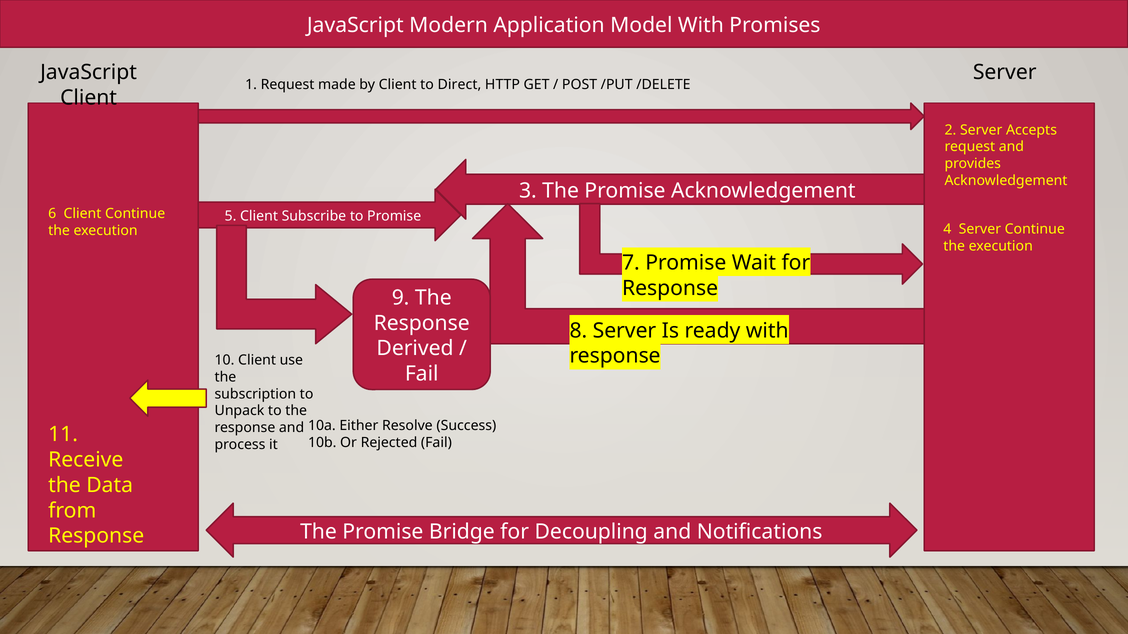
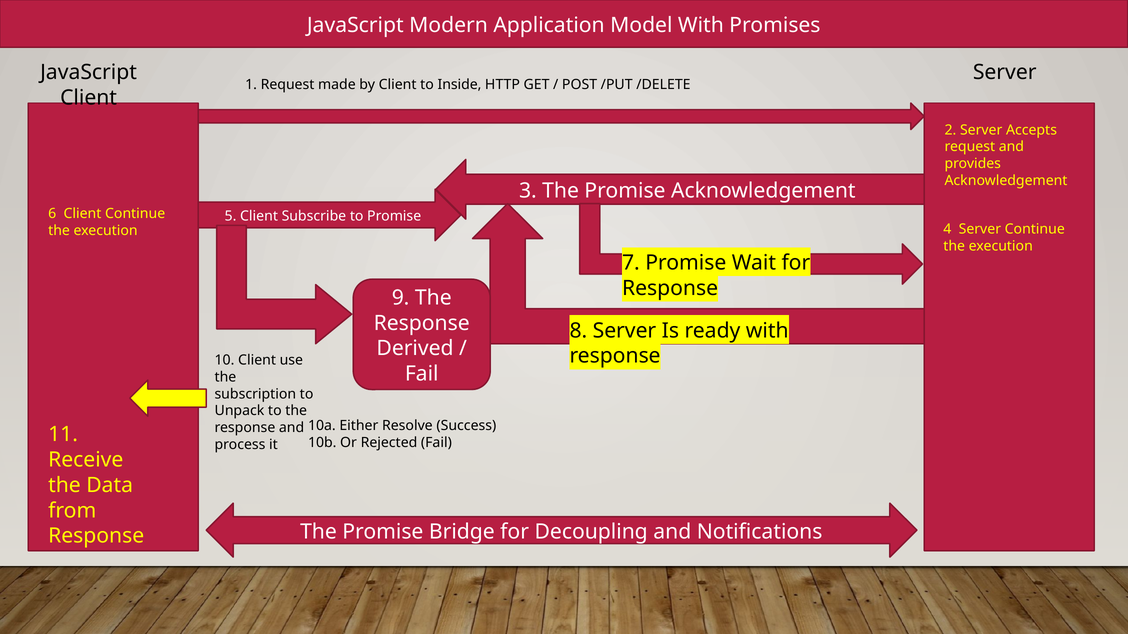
Direct: Direct -> Inside (460, 85)
